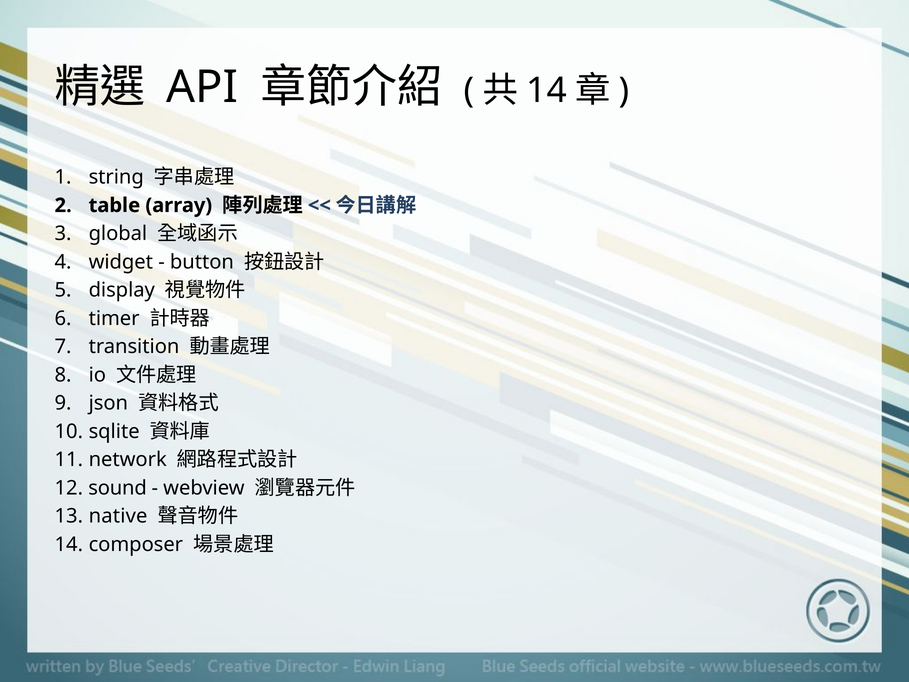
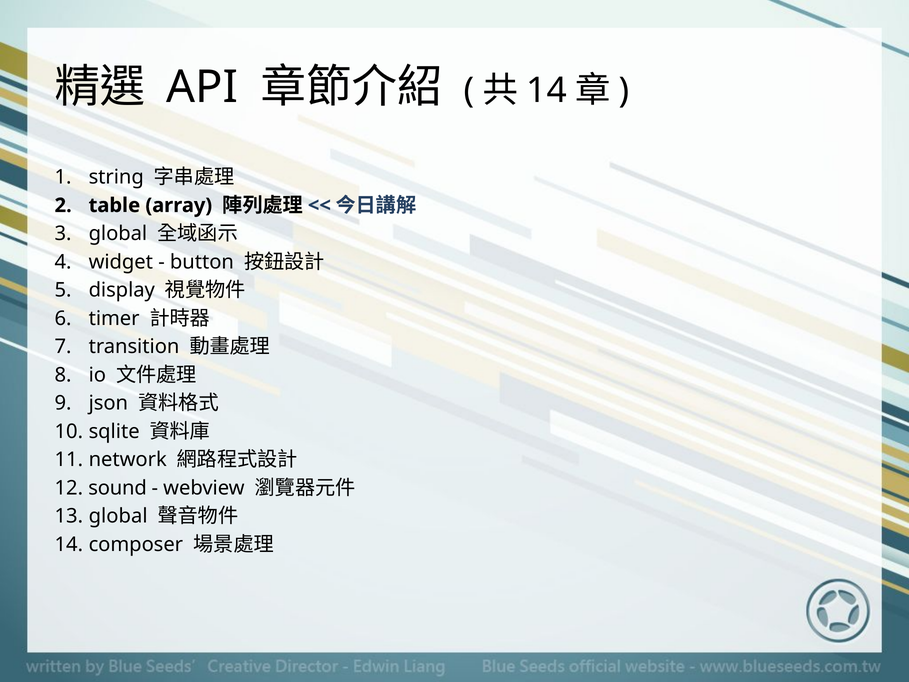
native: native -> global (118, 516)
